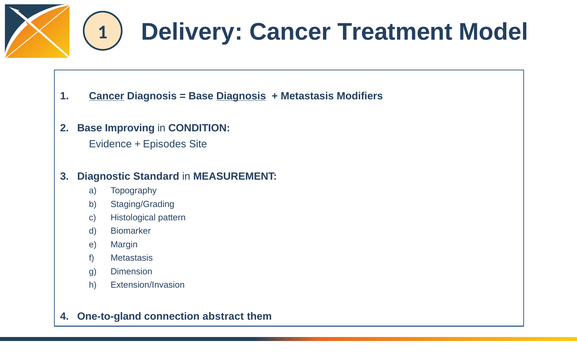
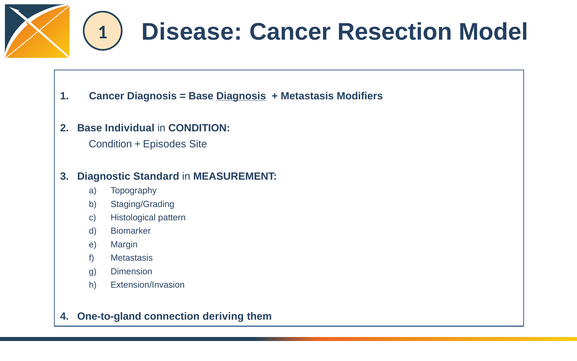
Delivery: Delivery -> Disease (192, 32)
Treatment: Treatment -> Resection (395, 32)
Cancer underline: present -> none (107, 96)
Improving: Improving -> Individual (130, 128)
Evidence: Evidence -> Condition (110, 144)
abstract: abstract -> deriving (223, 316)
